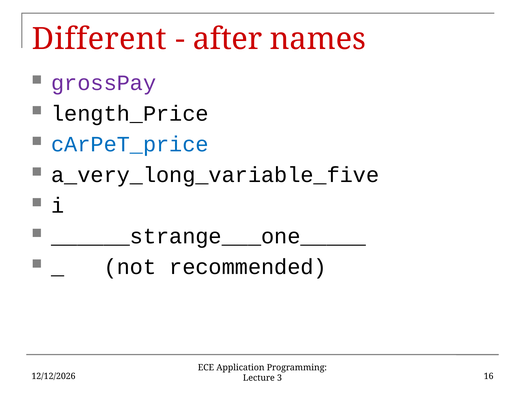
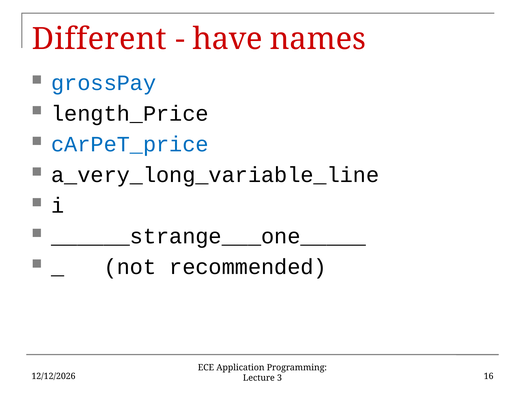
after: after -> have (228, 39)
grossPay colour: purple -> blue (104, 83)
a_very_long_variable_five: a_very_long_variable_five -> a_very_long_variable_line (215, 175)
